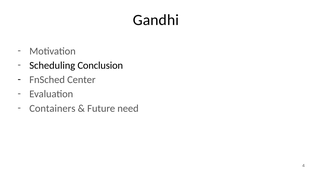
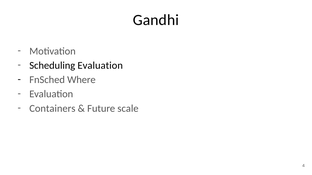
Scheduling Conclusion: Conclusion -> Evaluation (100, 66)
Center: Center -> Where (81, 80)
need: need -> scale (128, 109)
